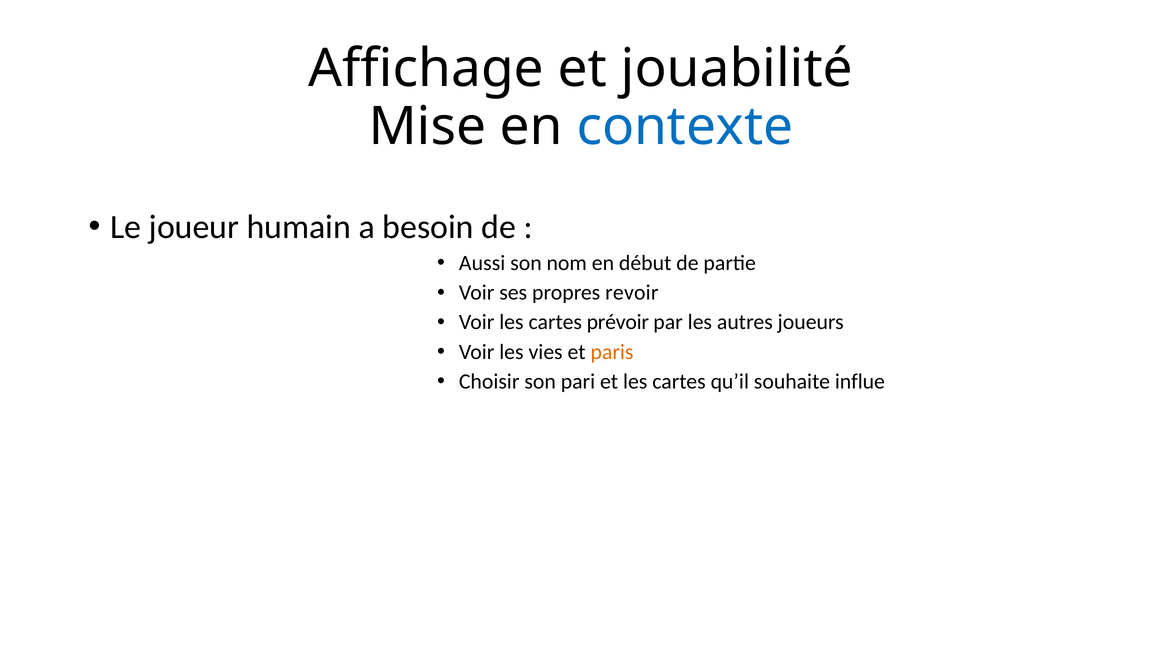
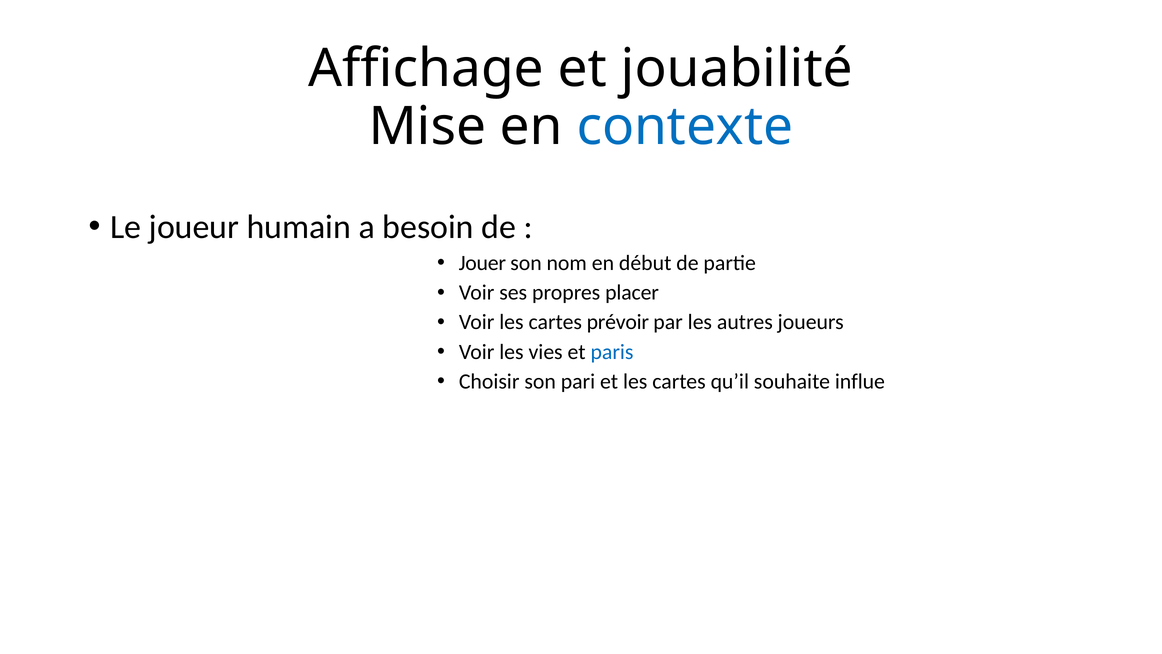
Aussi: Aussi -> Jouer (482, 263)
revoir: revoir -> placer (632, 292)
paris colour: orange -> blue (612, 352)
